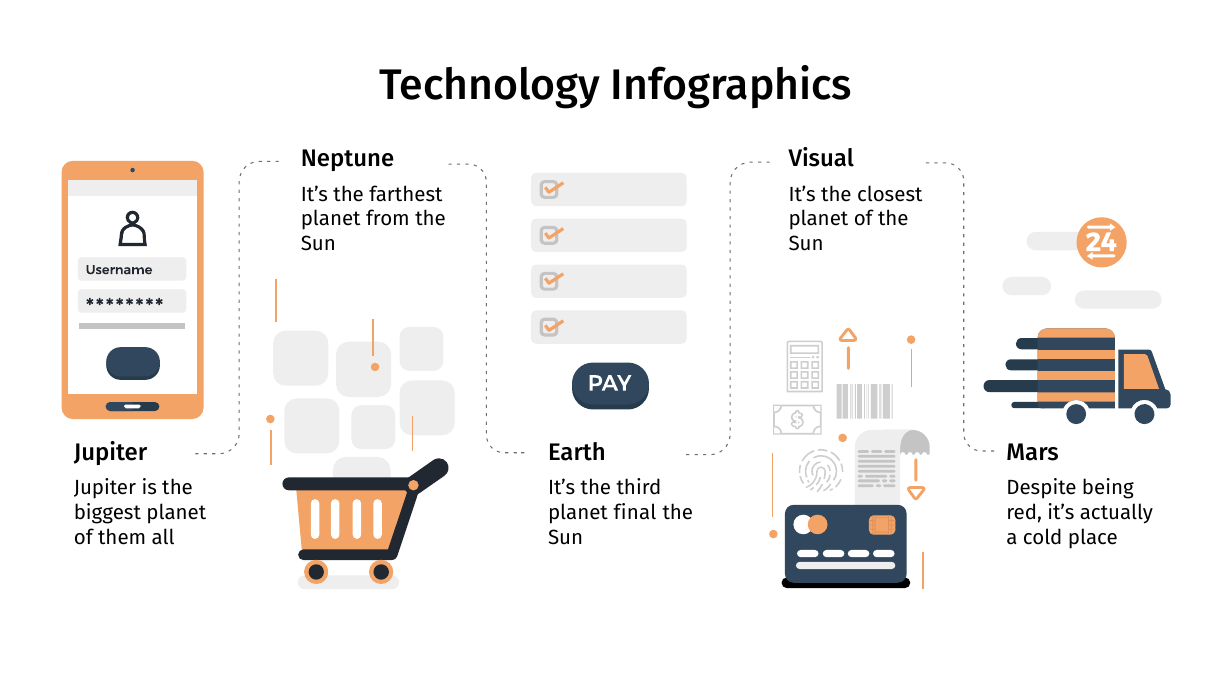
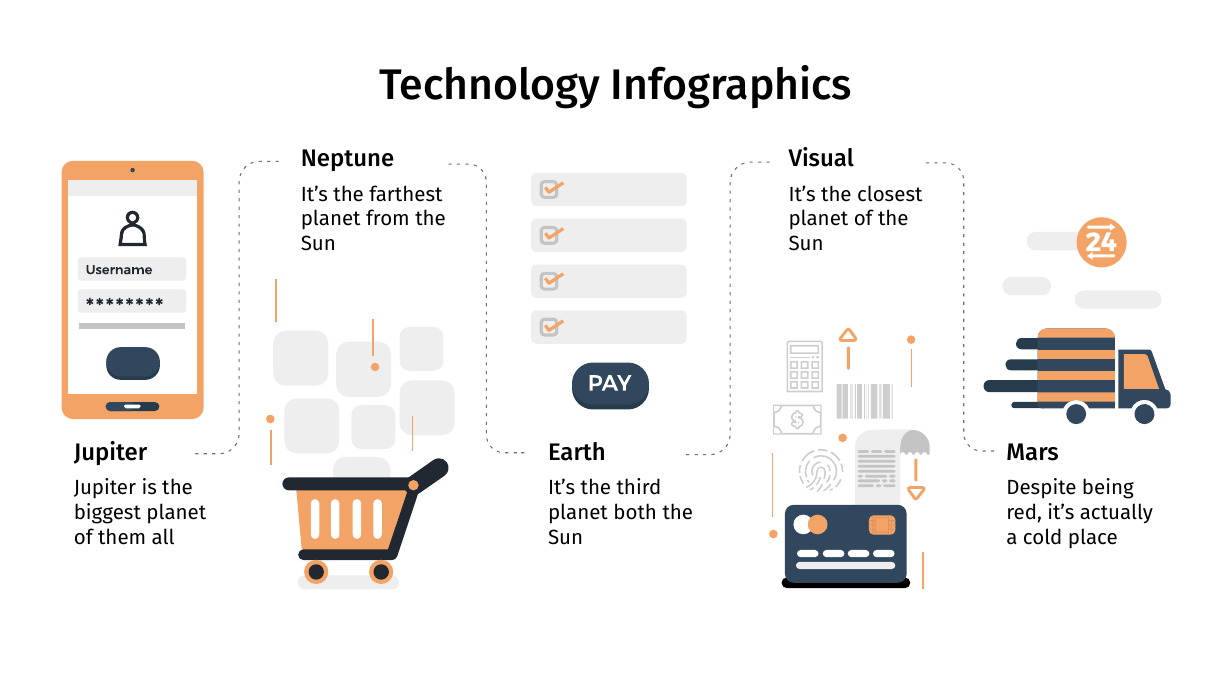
final: final -> both (635, 513)
